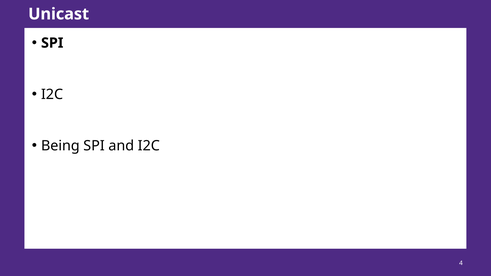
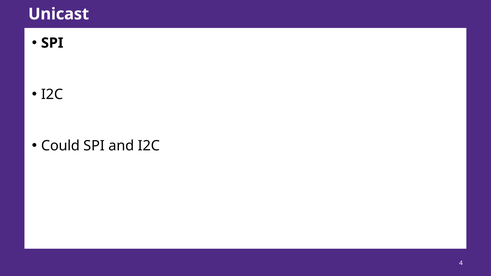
Being: Being -> Could (60, 146)
